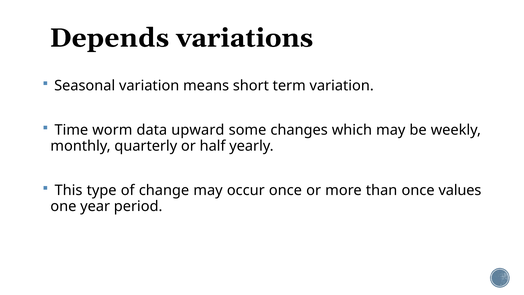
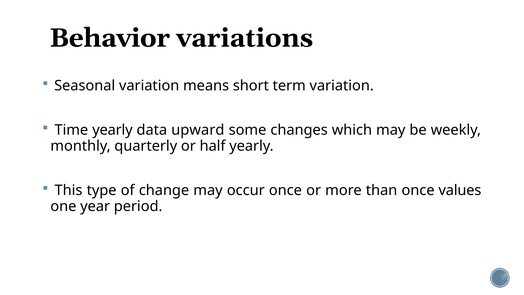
Depends: Depends -> Behavior (110, 38)
Time worm: worm -> yearly (112, 130)
